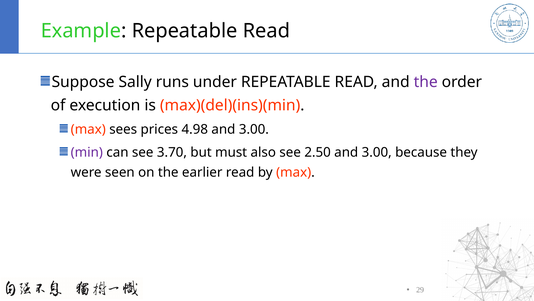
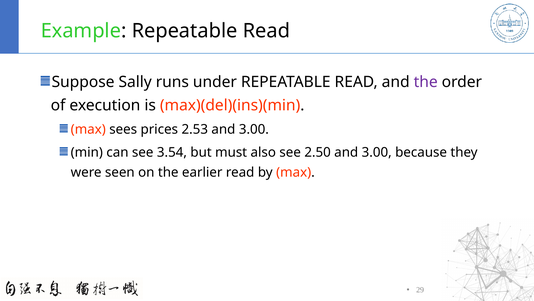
4.98: 4.98 -> 2.53 (195, 129)
min colour: purple -> black (87, 152)
3.70: 3.70 -> 3.54 (172, 152)
